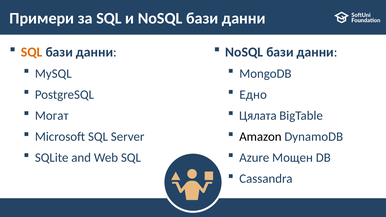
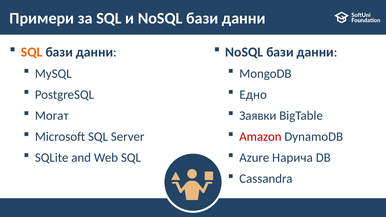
Цялата: Цялата -> Заявки (258, 116)
Amazon colour: black -> red (260, 137)
Мощен: Мощен -> Нарича (292, 158)
